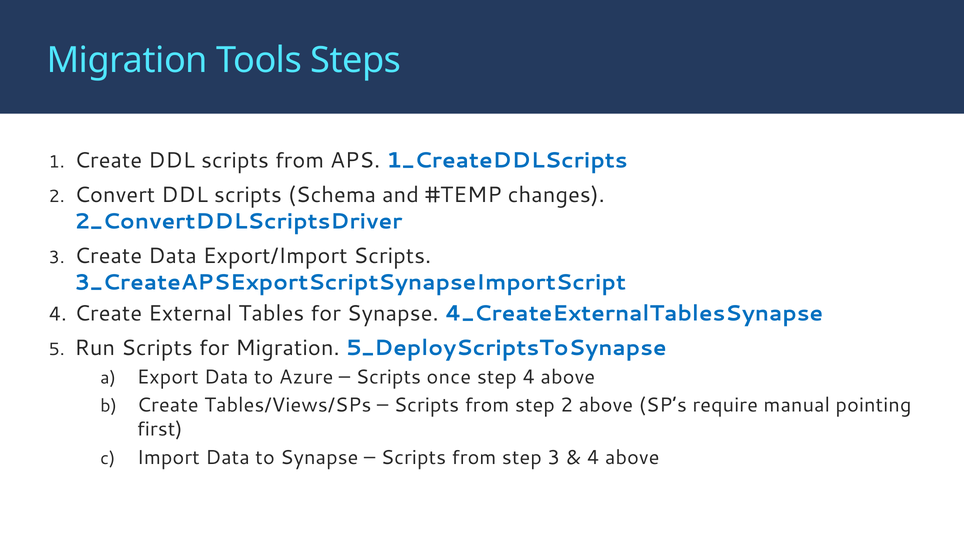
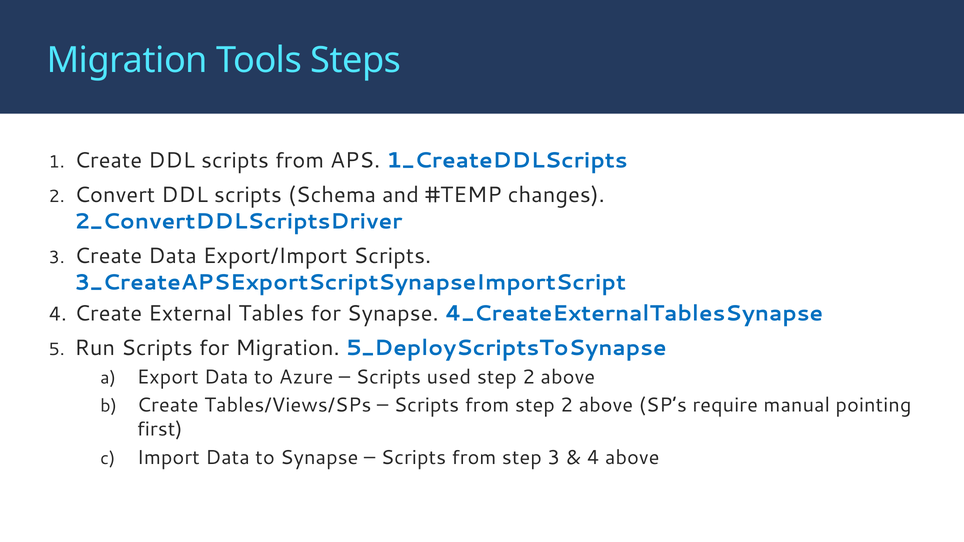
once: once -> used (449, 377)
4: 4 -> 2 (529, 377)
